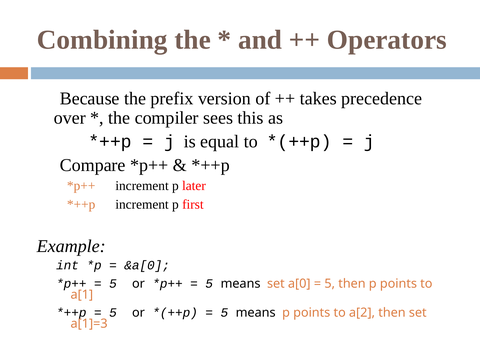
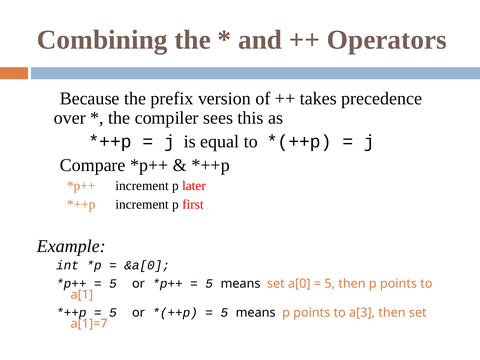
a[2: a[2 -> a[3 (362, 313)
a[1]=3: a[1]=3 -> a[1]=7 (89, 324)
